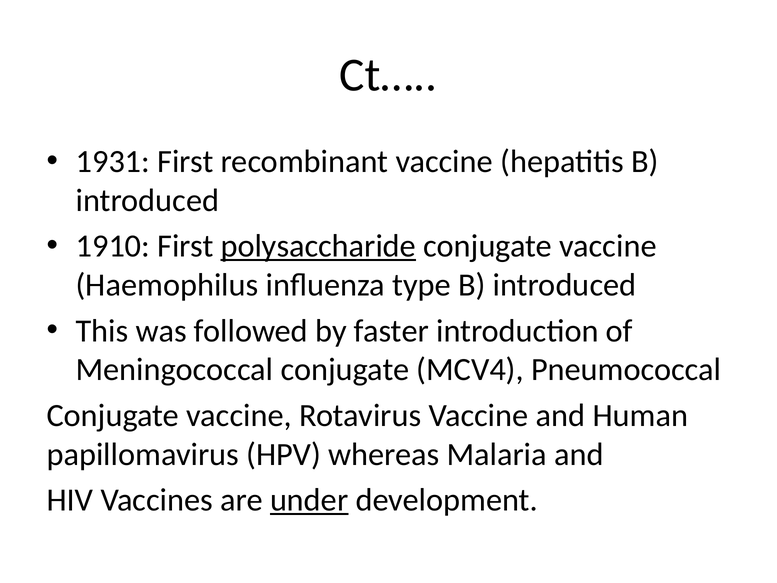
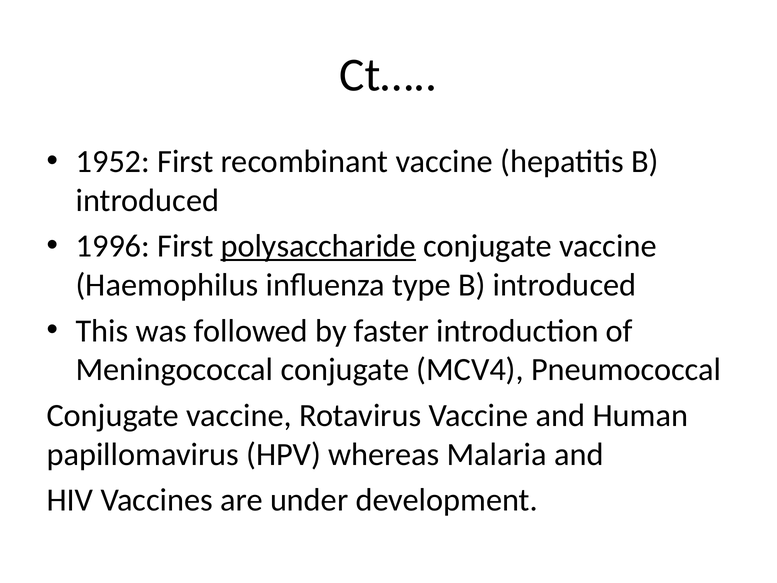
1931: 1931 -> 1952 (113, 162)
1910: 1910 -> 1996 (113, 246)
under underline: present -> none (309, 500)
